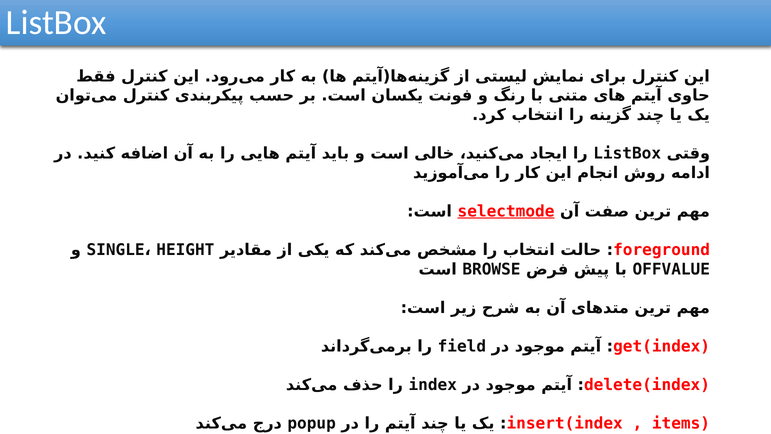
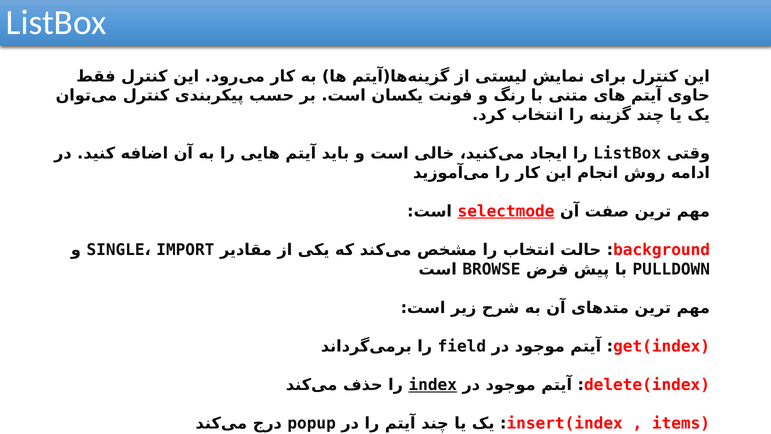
HEIGHT: HEIGHT -> IMPORT (185, 250)
foreground: foreground -> background (662, 250)
OFFVALUE: OFFVALUE -> PULLDOWN (671, 269)
index underline: none -> present (433, 385)
